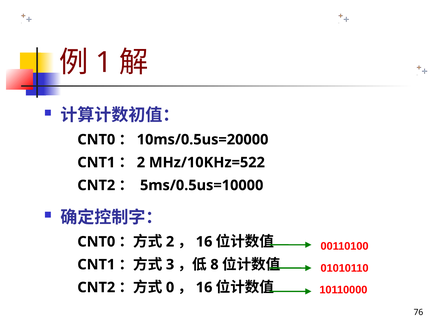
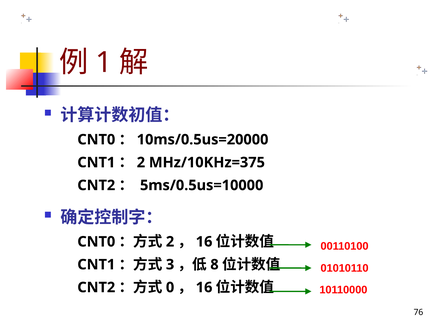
MHz/10KHz=522: MHz/10KHz=522 -> MHz/10KHz=375 (207, 162)
